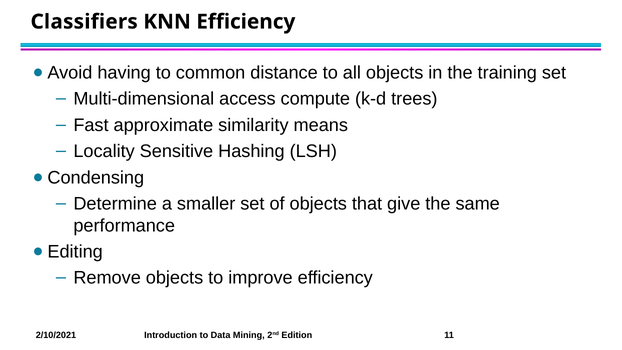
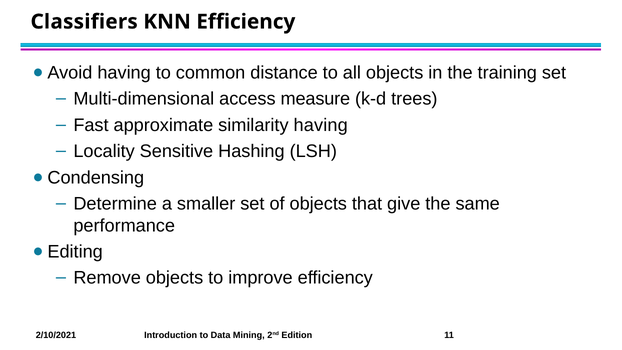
compute: compute -> measure (315, 99)
similarity means: means -> having (321, 125)
